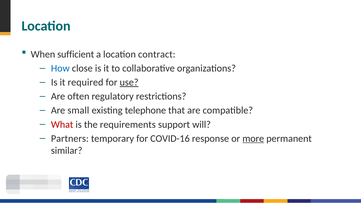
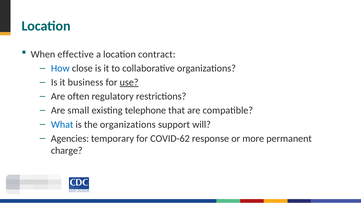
sufficient: sufficient -> effective (76, 54)
required: required -> business (85, 82)
What colour: red -> blue (62, 124)
the requirements: requirements -> organizations (128, 124)
Partners: Partners -> Agencies (70, 139)
COVID-16: COVID-16 -> COVID-62 (170, 139)
more underline: present -> none (253, 139)
similar: similar -> charge (67, 151)
